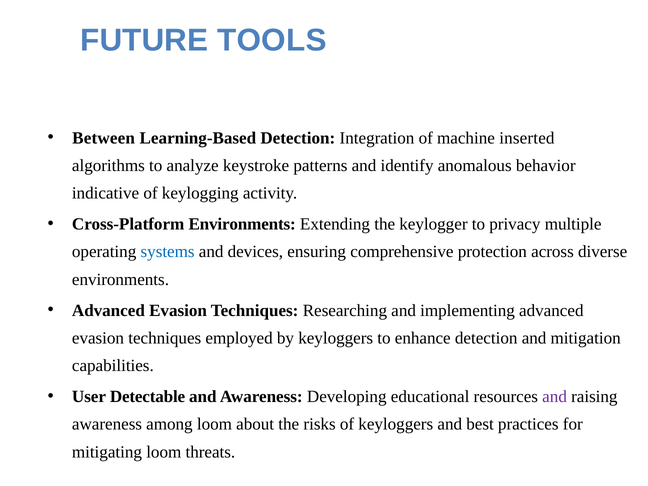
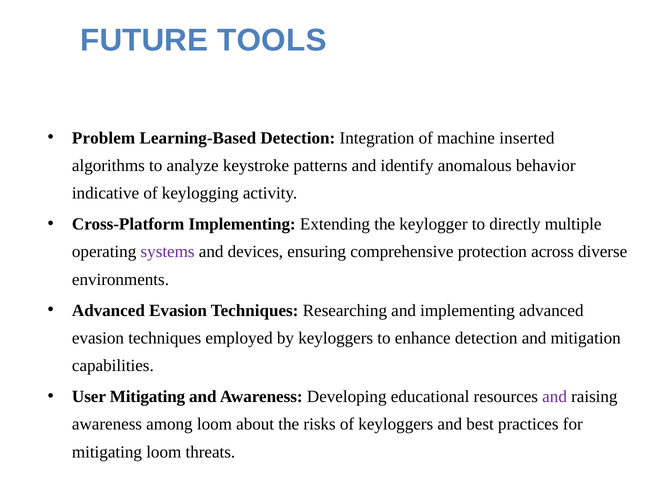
Between: Between -> Problem (104, 138)
Cross-Platform Environments: Environments -> Implementing (242, 224)
privacy: privacy -> directly (515, 224)
systems colour: blue -> purple (168, 252)
User Detectable: Detectable -> Mitigating (148, 397)
